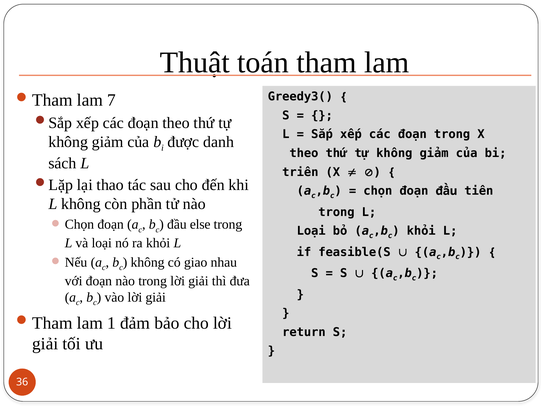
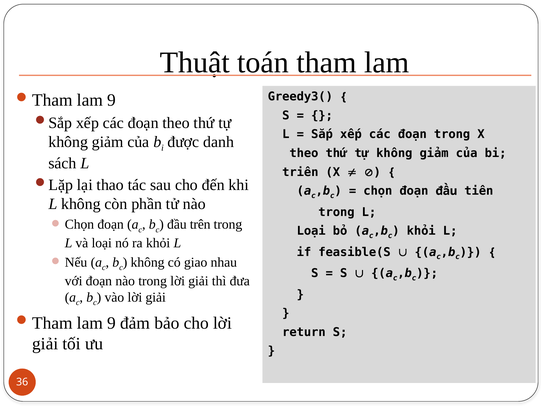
7: 7 -> 9 (112, 100)
else: else -> trên (200, 224)
1: 1 -> 9 (112, 323)
